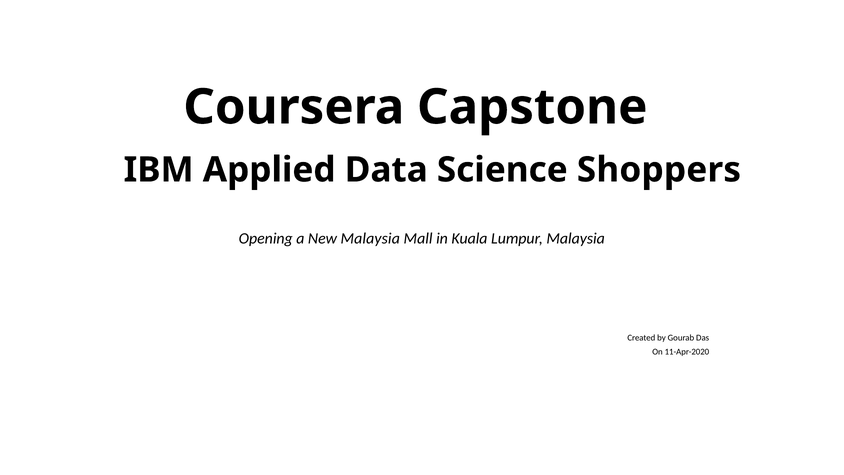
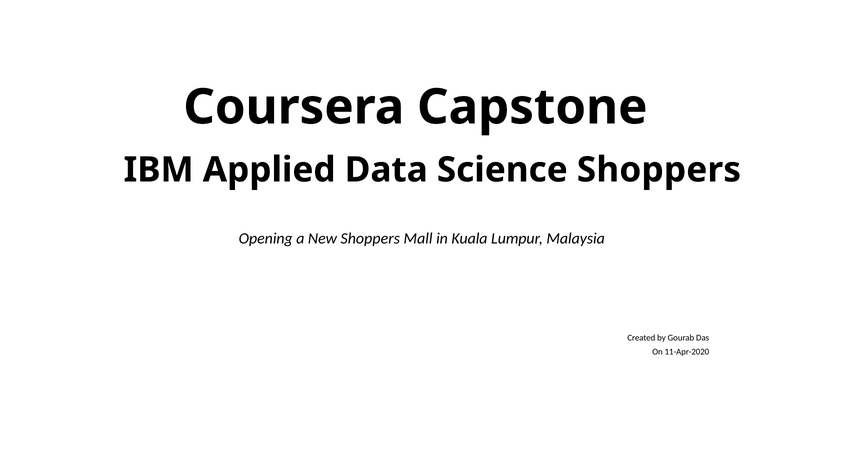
New Malaysia: Malaysia -> Shoppers (370, 238)
